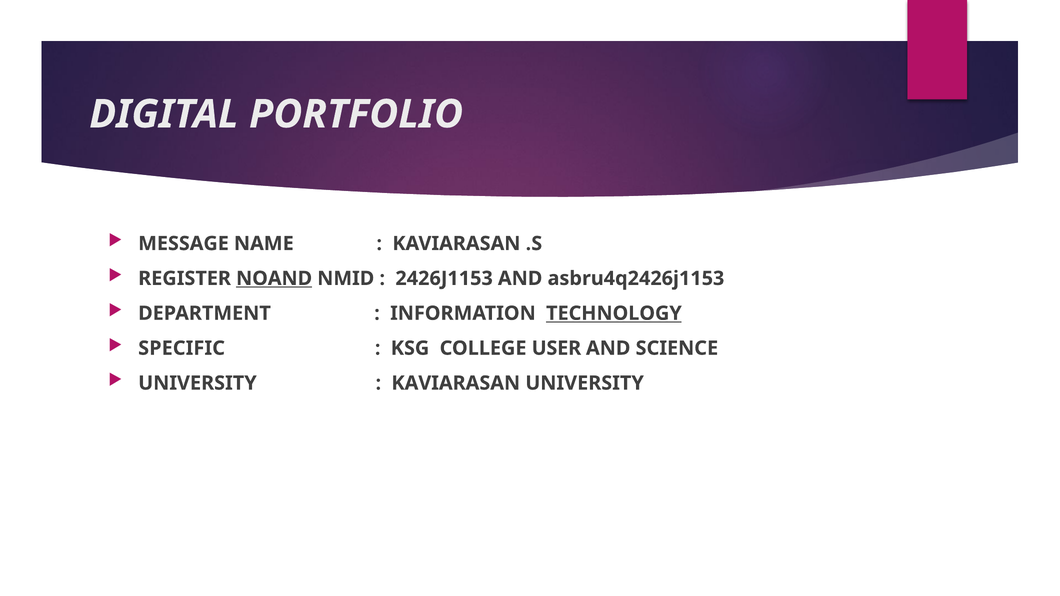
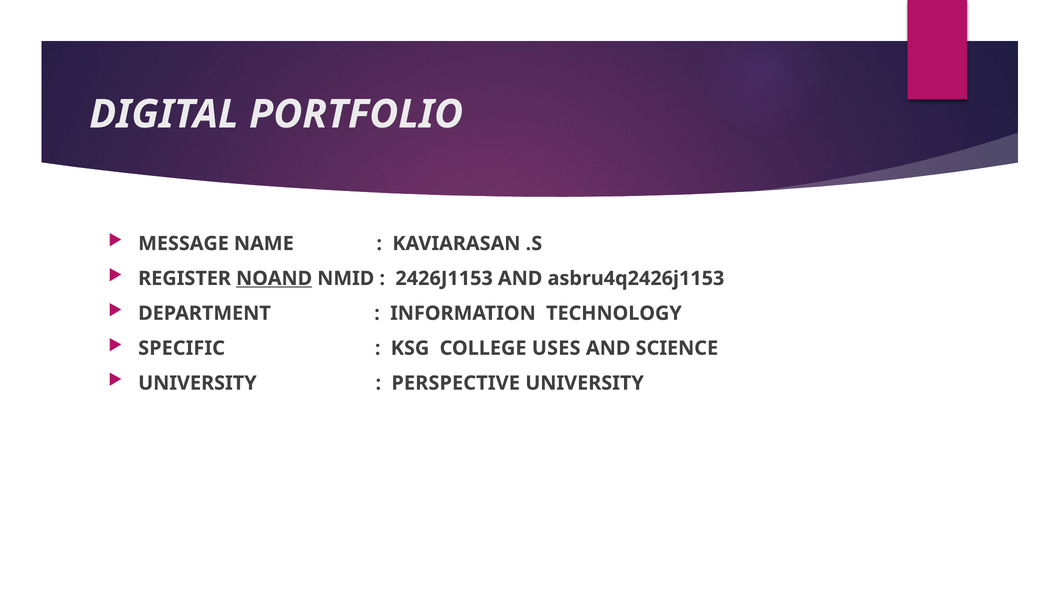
TECHNOLOGY underline: present -> none (614, 313)
USER: USER -> USES (556, 348)
KAVIARASAN: KAVIARASAN -> PERSPECTIVE (456, 383)
